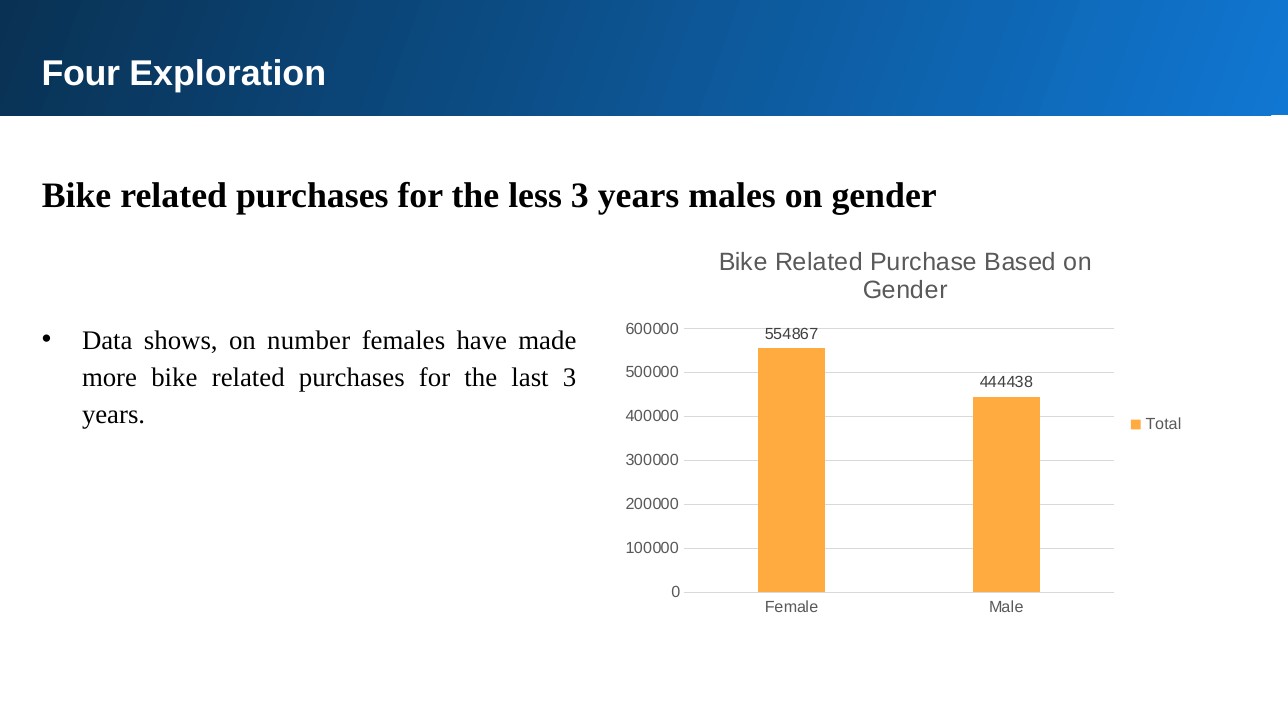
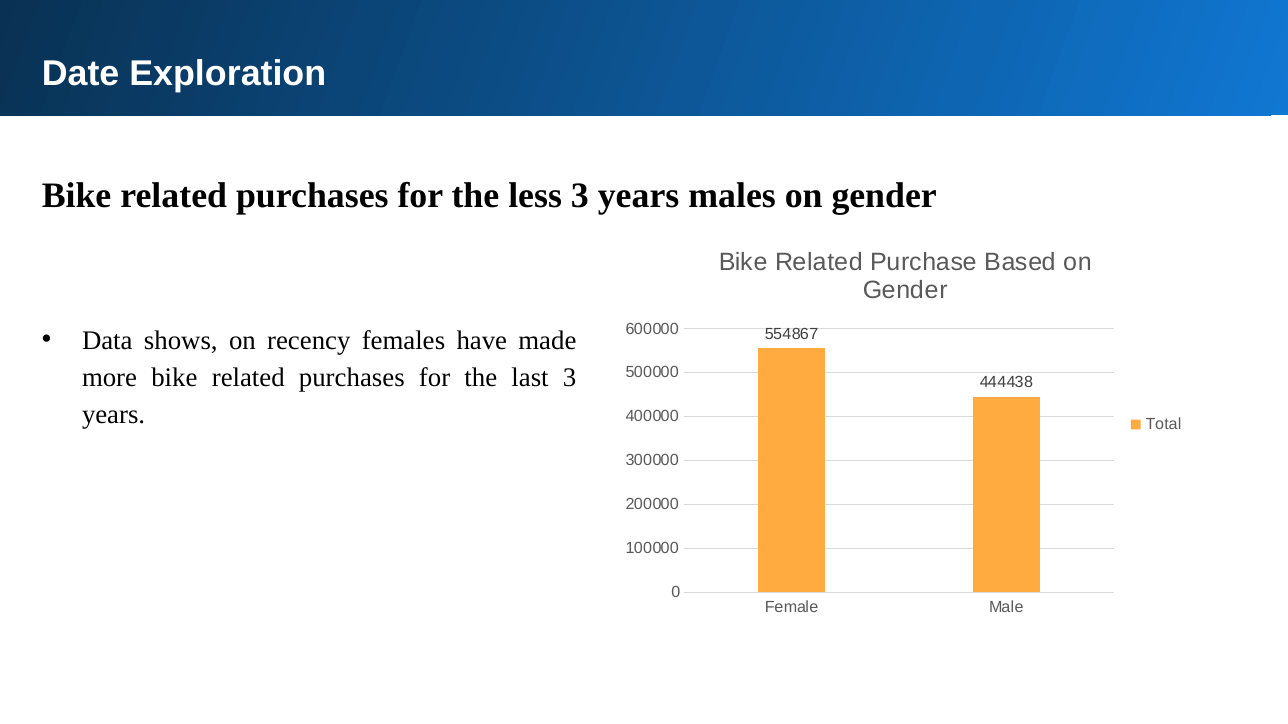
Four: Four -> Date (81, 74)
number: number -> recency (309, 341)
